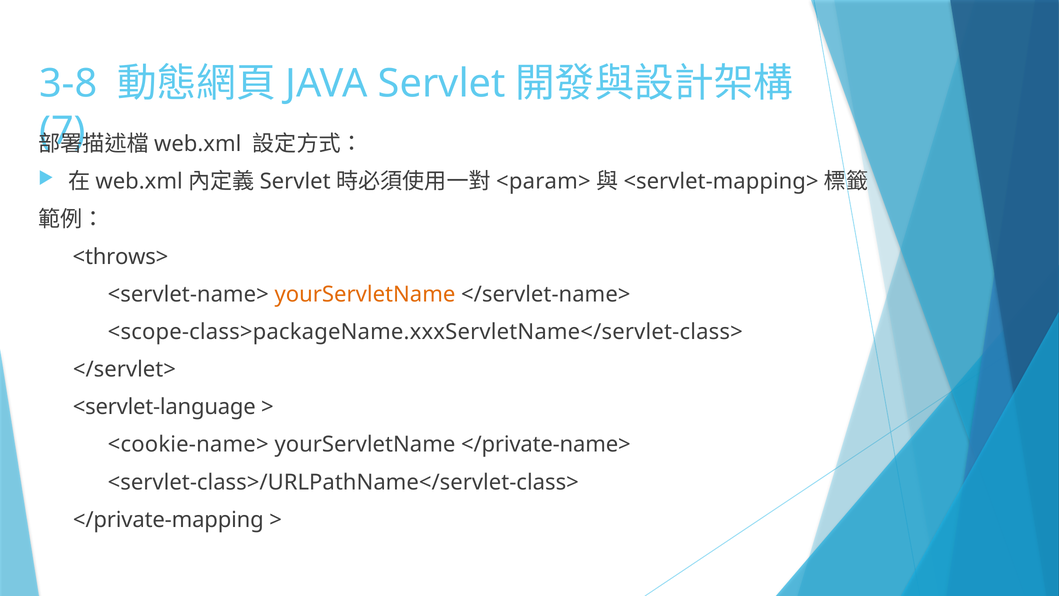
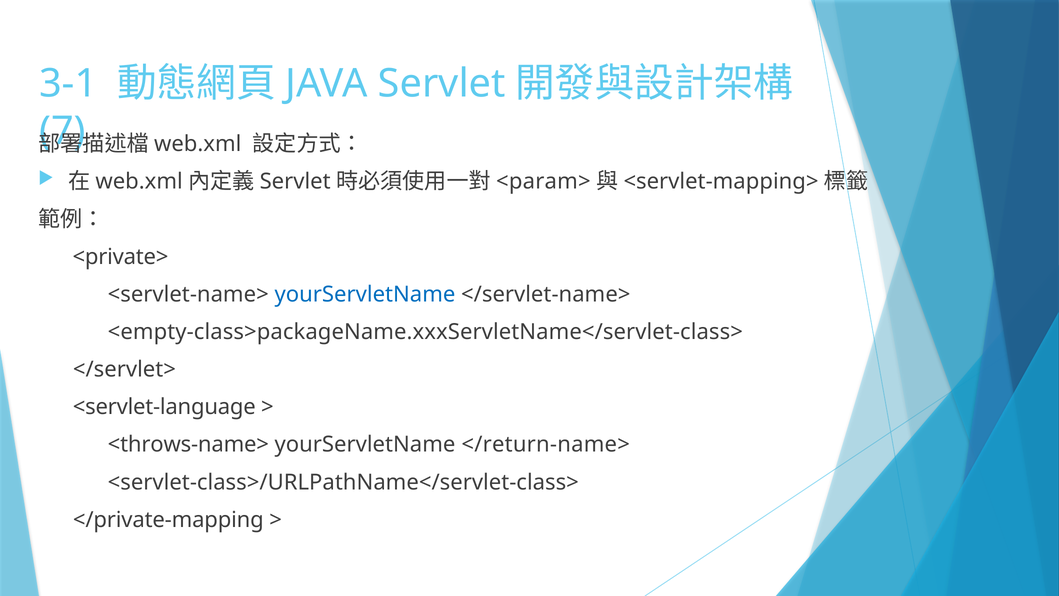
3-8: 3-8 -> 3-1 (68, 84)
<throws>: <throws> -> <private> (120, 257)
yourServletName colour: orange -> blue (365, 294)
<scope-class>packageName.xxxServletName</servlet-class>: <scope-class>packageName.xxxServletName</servlet-class> -> <empty-class>packageName.xxxServletName</servlet-class> (425, 332)
<cookie-name>: <cookie-name> -> <throws-name> (188, 444)
</private-name>: </private-name> -> </return-name> (546, 444)
